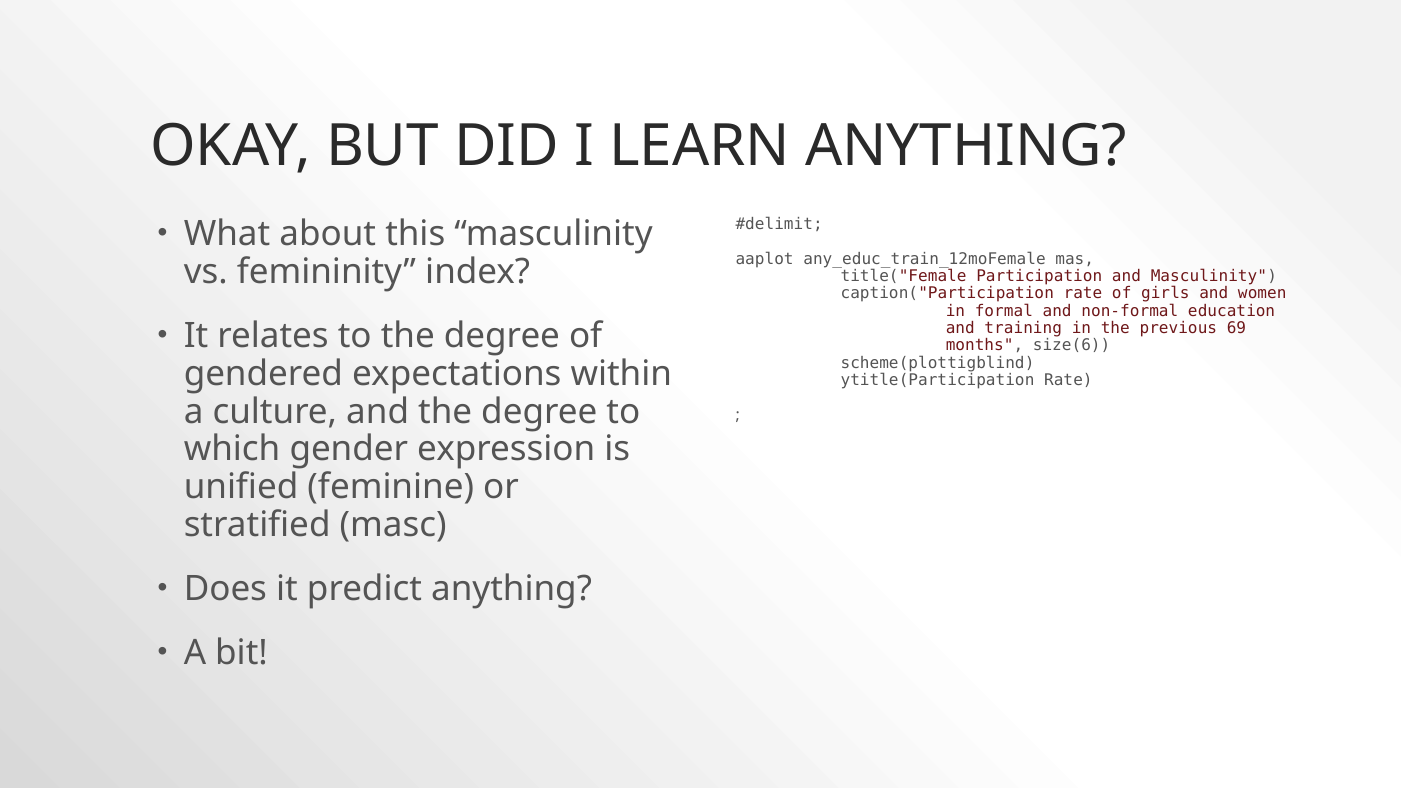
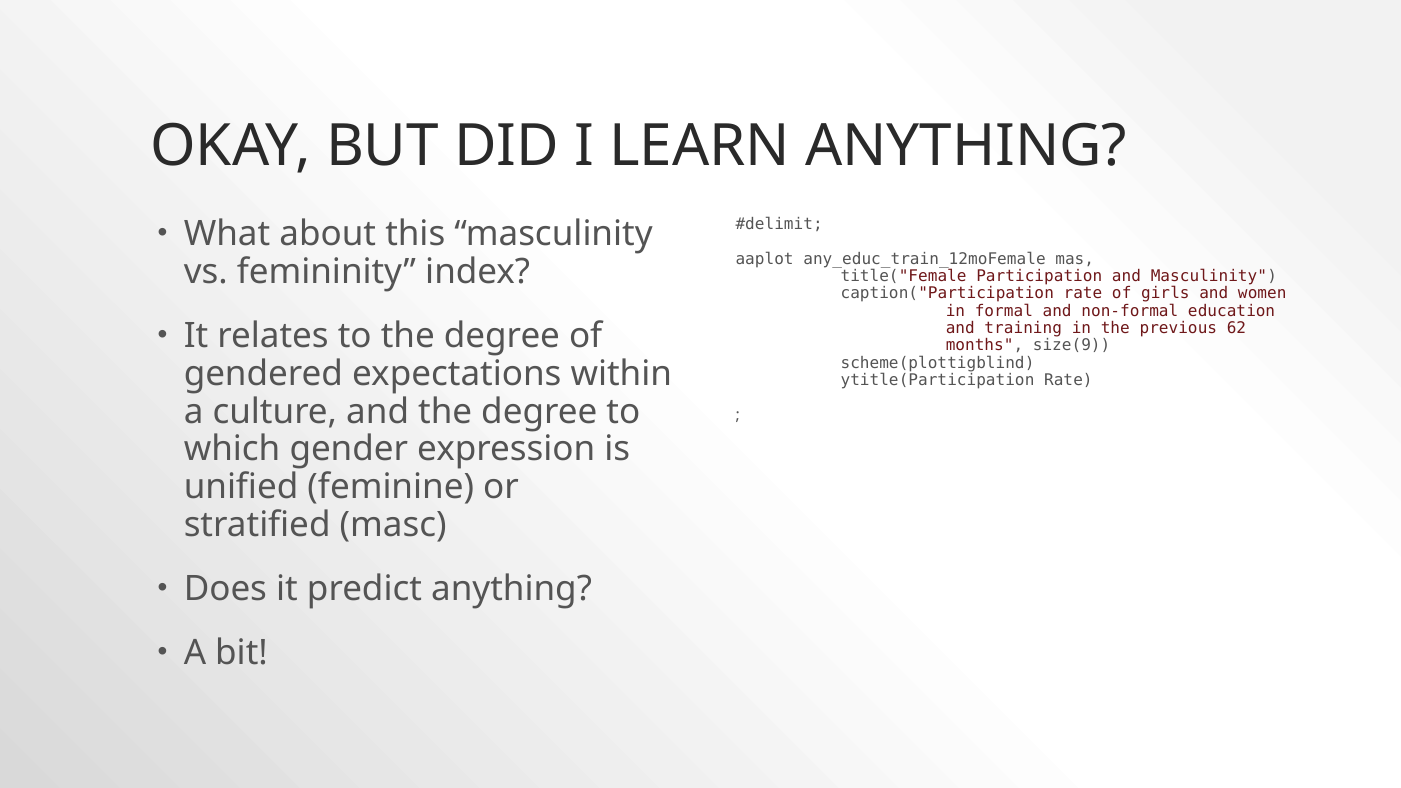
69: 69 -> 62 (1236, 328)
size(6: size(6 -> size(9 (1072, 346)
